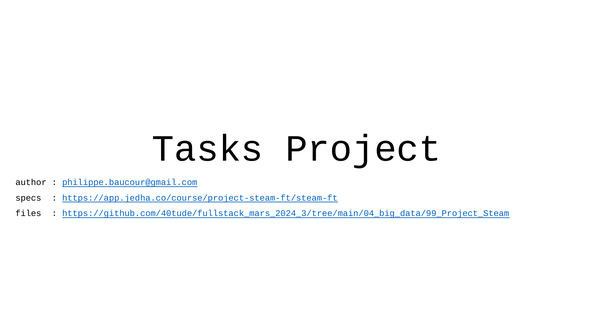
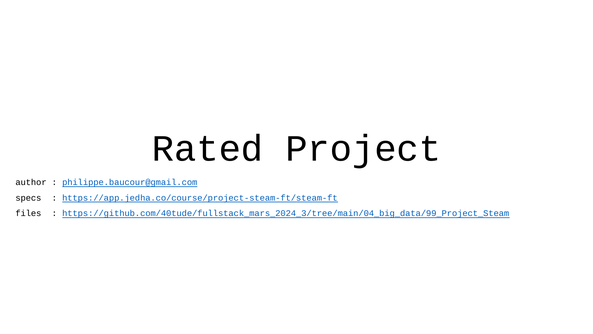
Tasks: Tasks -> Rated (208, 148)
